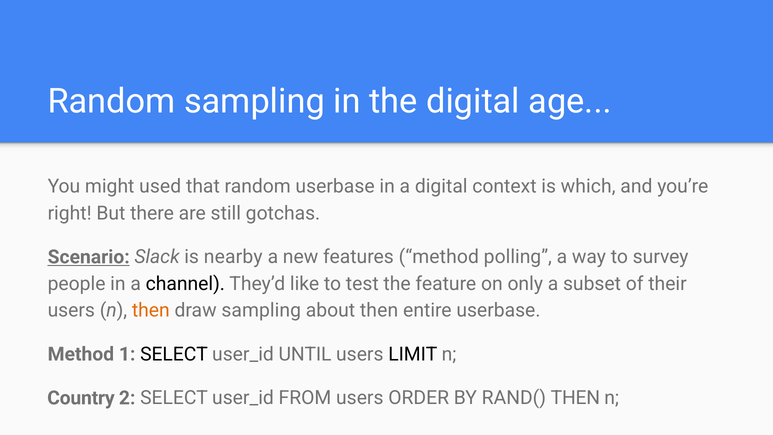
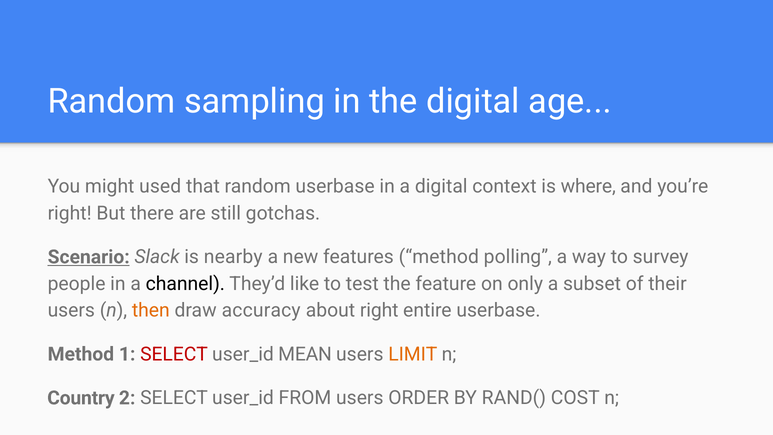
which: which -> where (588, 186)
draw sampling: sampling -> accuracy (261, 310)
about then: then -> right (379, 310)
SELECT colour: black -> red (174, 354)
UNTIL: UNTIL -> MEAN (305, 354)
LIMIT colour: black -> orange (413, 354)
RAND( THEN: THEN -> COST (575, 398)
